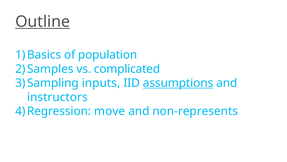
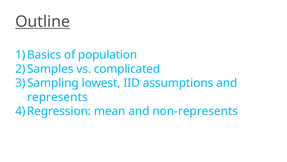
inputs: inputs -> lowest (101, 83)
assumptions underline: present -> none (178, 83)
instructors: instructors -> represents (57, 97)
move: move -> mean (110, 111)
